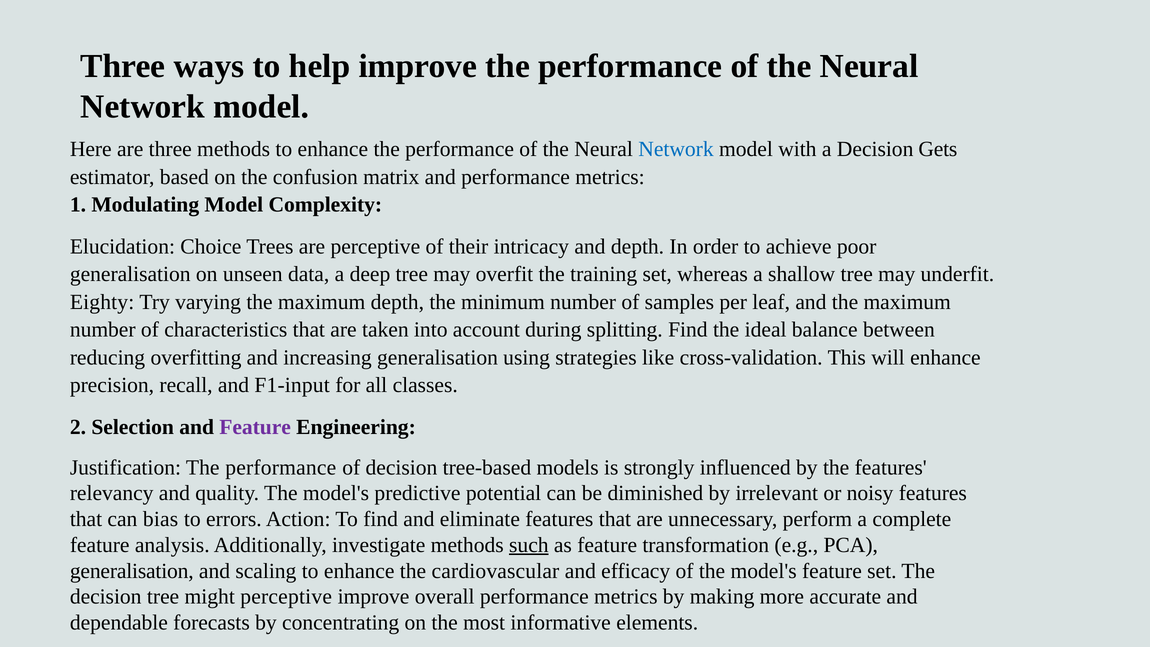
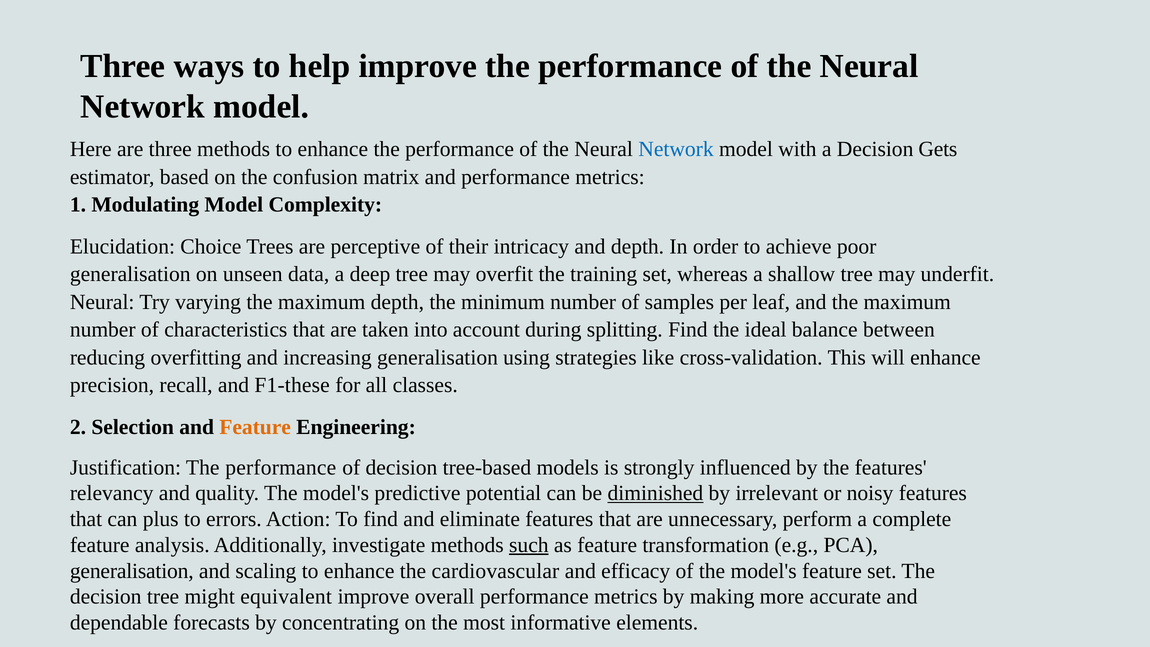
Eighty: Eighty -> Neural (102, 302)
F1-input: F1-input -> F1-these (292, 385)
Feature colour: purple -> orange (255, 427)
diminished underline: none -> present (655, 493)
bias: bias -> plus (161, 519)
might perceptive: perceptive -> equivalent (286, 597)
